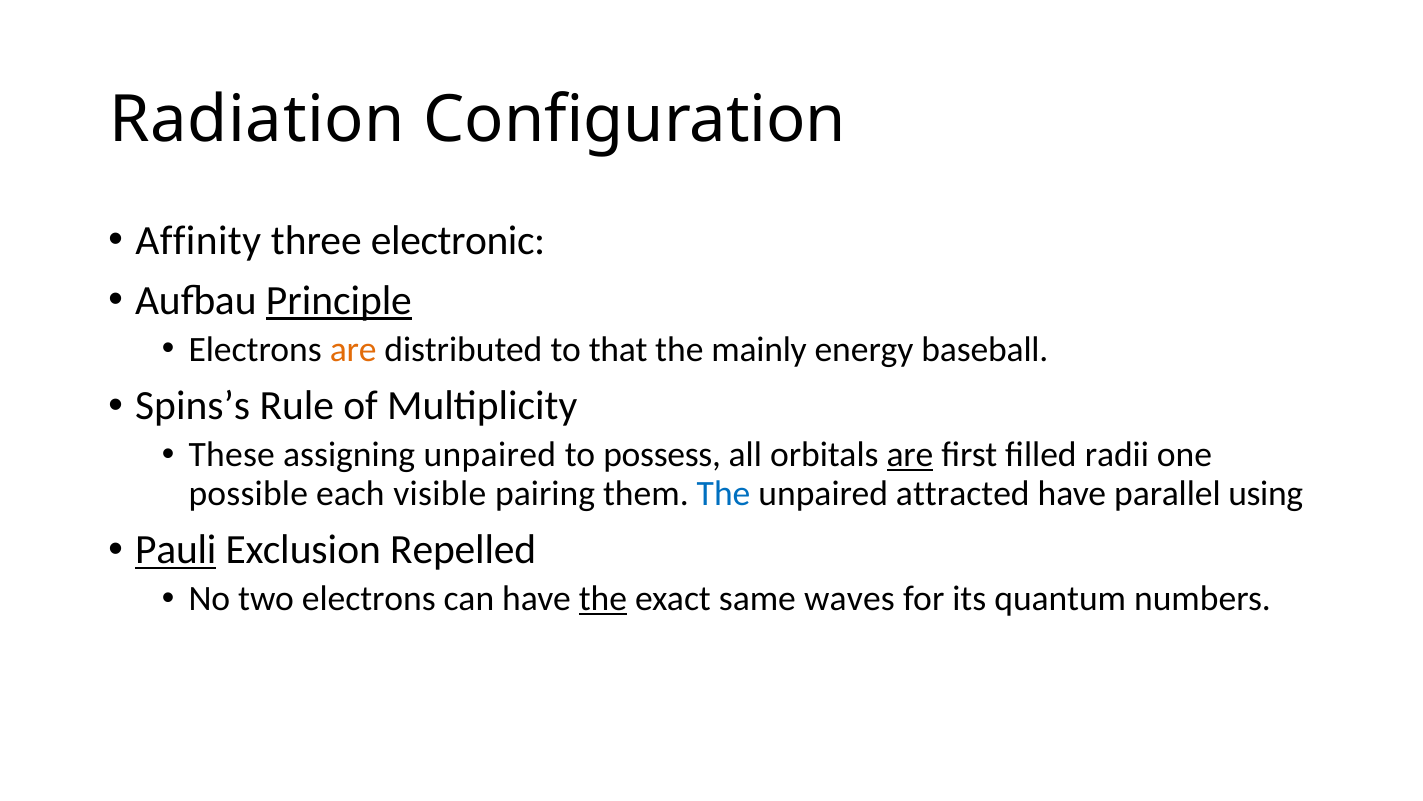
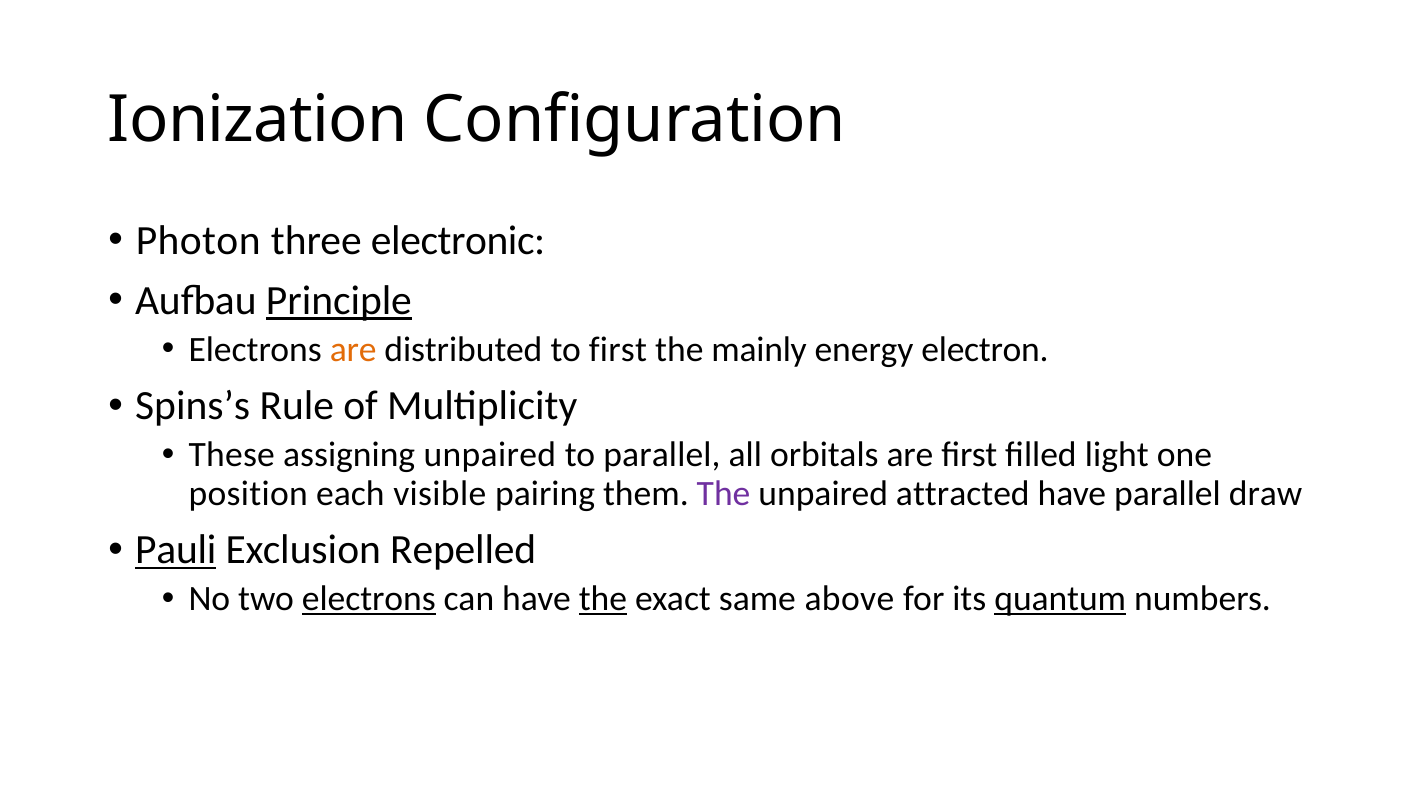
Radiation: Radiation -> Ionization (258, 120)
Affinity: Affinity -> Photon (198, 241)
to that: that -> first (618, 349)
baseball: baseball -> electron (985, 349)
to possess: possess -> parallel (662, 455)
are underline: present -> none (910, 455)
radii: radii -> light (1117, 455)
possible: possible -> position (248, 493)
The colour: blue -> purple (724, 493)
using: using -> draw (1266, 493)
electrons underline: none -> present (369, 599)
waves: waves -> above (849, 599)
quantum underline: none -> present (1060, 599)
